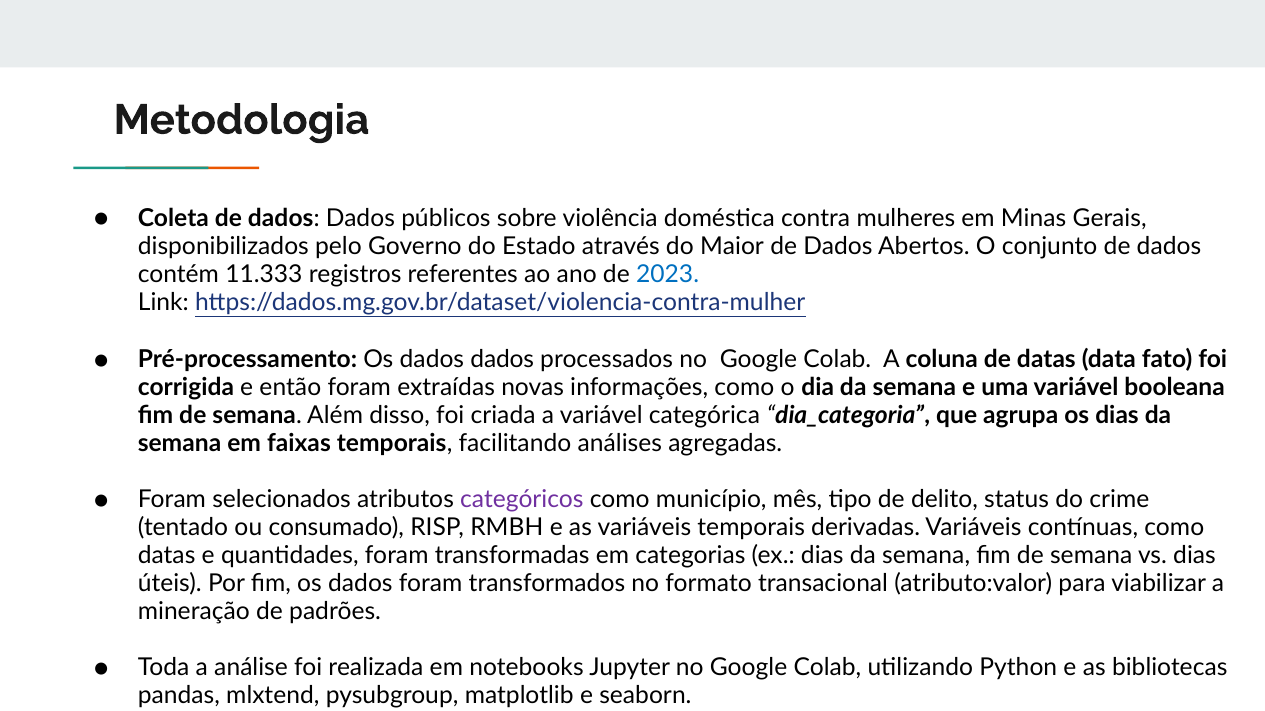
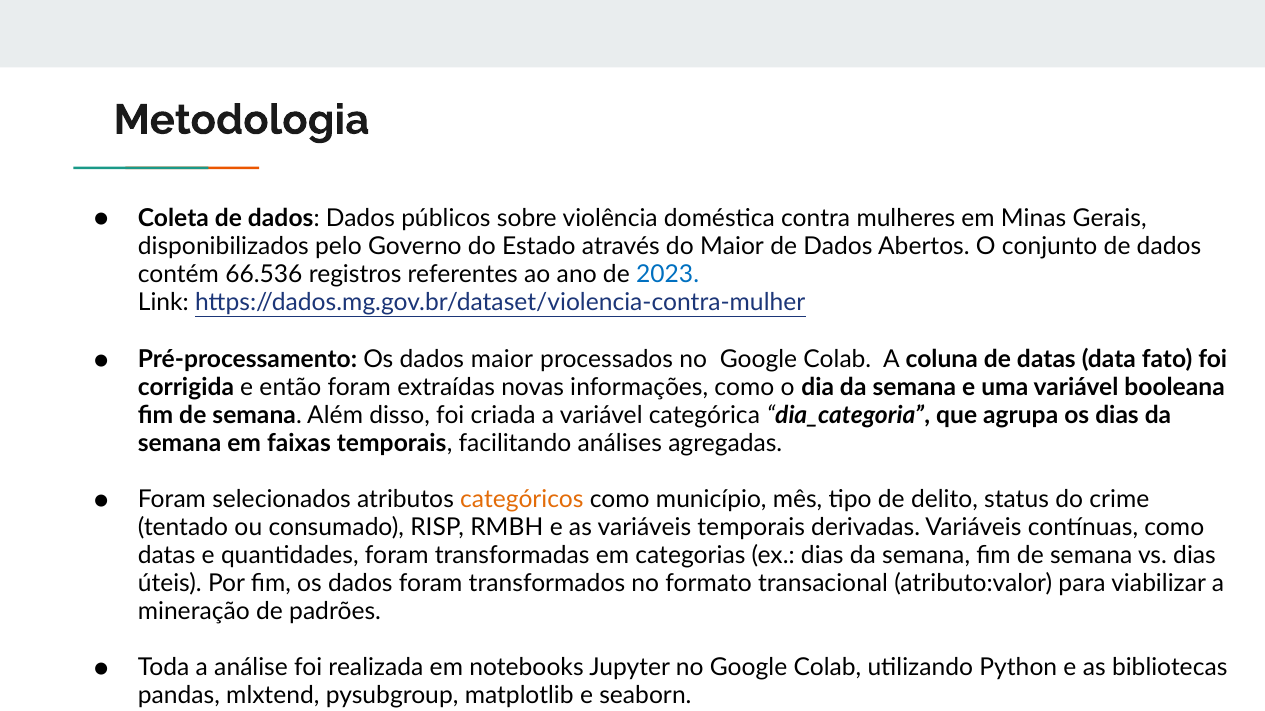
11.333: 11.333 -> 66.536 (264, 274)
Os dados dados: dados -> maior (502, 360)
categóricos colour: purple -> orange (522, 500)
